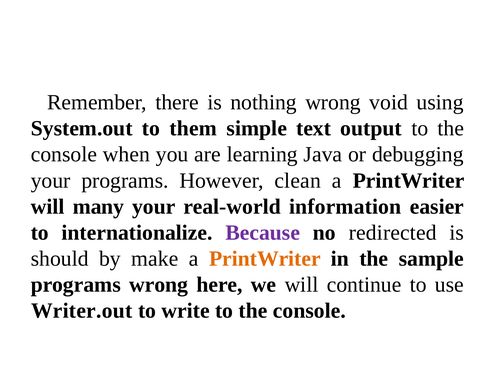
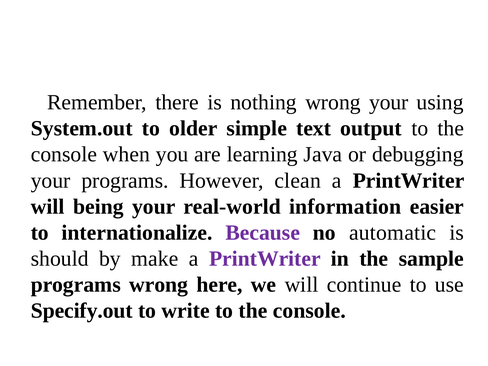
wrong void: void -> your (389, 102)
them: them -> older (193, 128)
many: many -> being (98, 207)
redirected: redirected -> automatic (393, 233)
PrintWriter colour: orange -> purple (265, 259)
Writer.out: Writer.out -> Specify.out (82, 311)
